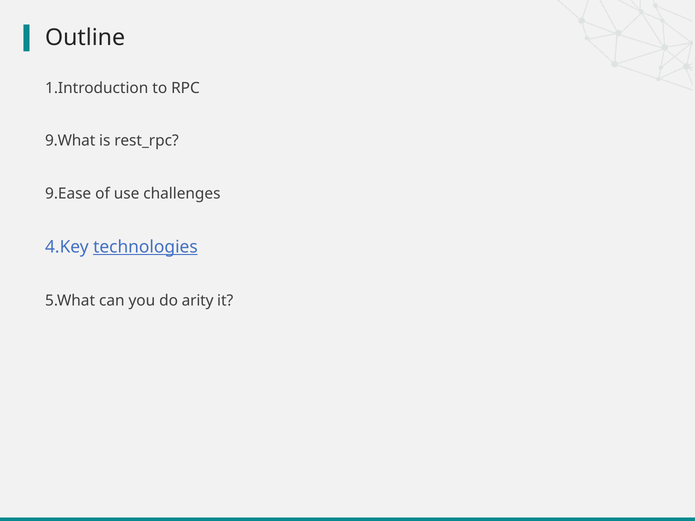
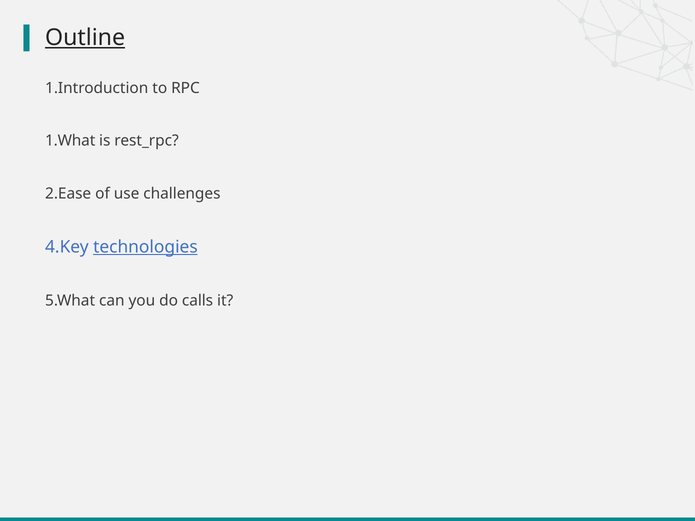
Outline underline: none -> present (85, 38)
9.What: 9.What -> 1.What (70, 141)
9.Ease: 9.Ease -> 2.Ease (68, 194)
arity: arity -> calls (198, 301)
